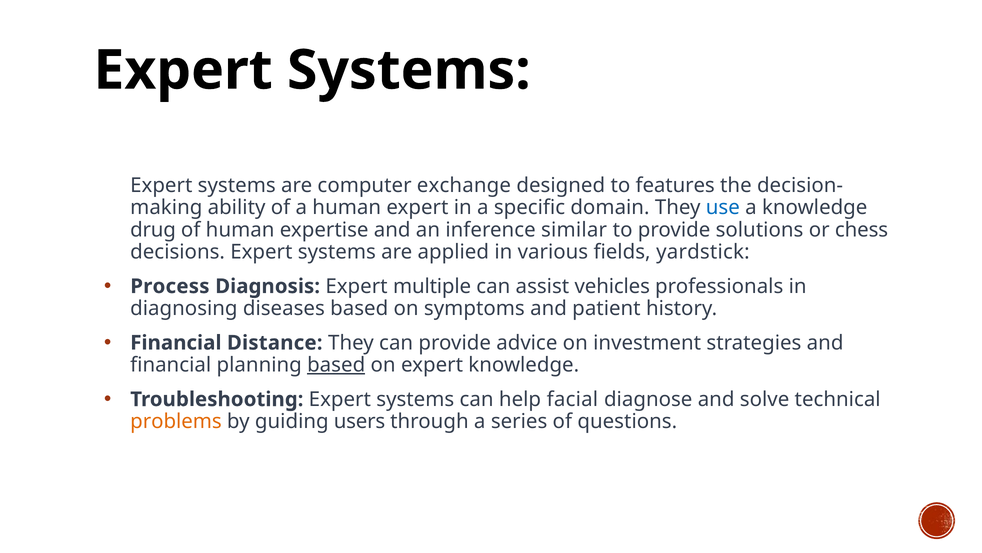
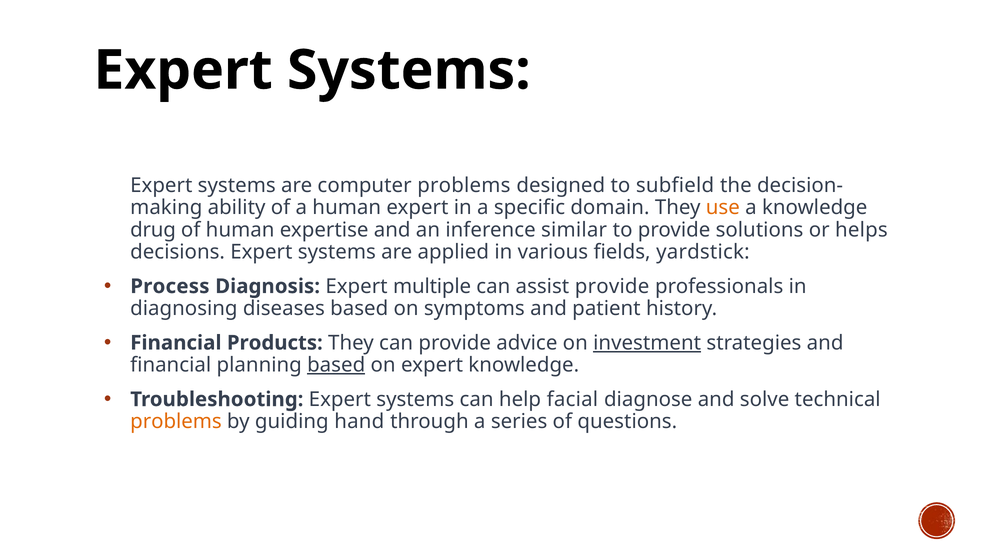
computer exchange: exchange -> problems (464, 185)
features: features -> subfield (675, 185)
use colour: blue -> orange (723, 207)
chess: chess -> helps (861, 230)
assist vehicles: vehicles -> provide (612, 286)
Distance: Distance -> Products (275, 342)
investment underline: none -> present (647, 342)
users: users -> hand (359, 421)
